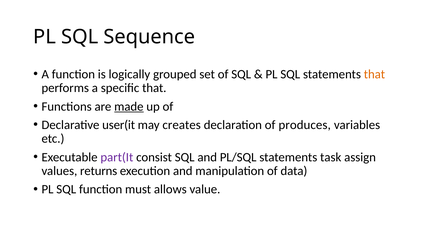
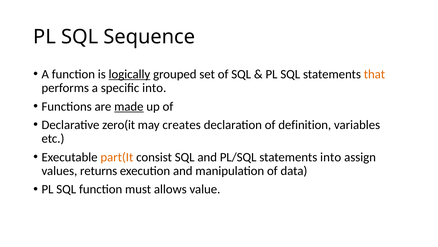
logically underline: none -> present (129, 74)
specific that: that -> into (154, 88)
user(it: user(it -> zero(it (119, 125)
produces: produces -> definition (305, 125)
part(It colour: purple -> orange (117, 157)
statements task: task -> into (331, 157)
